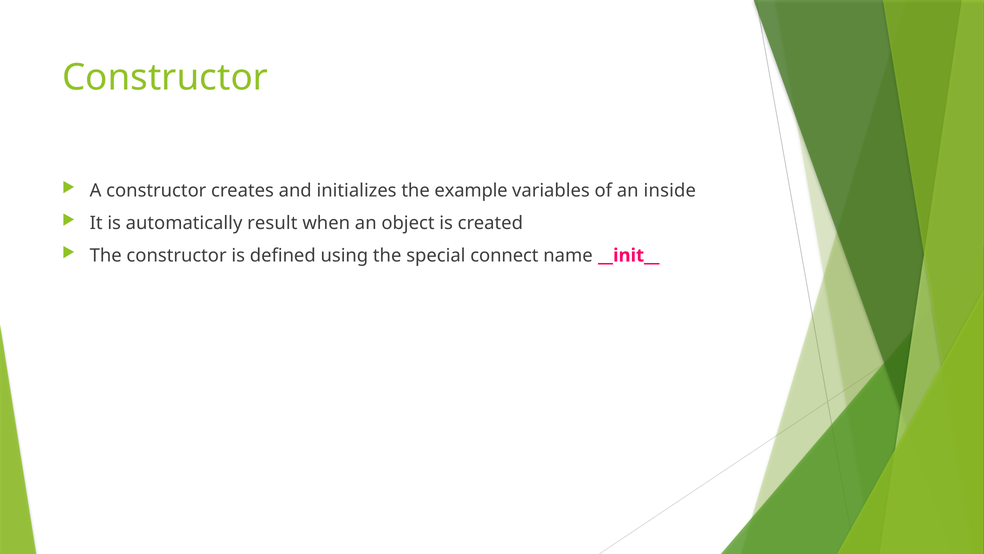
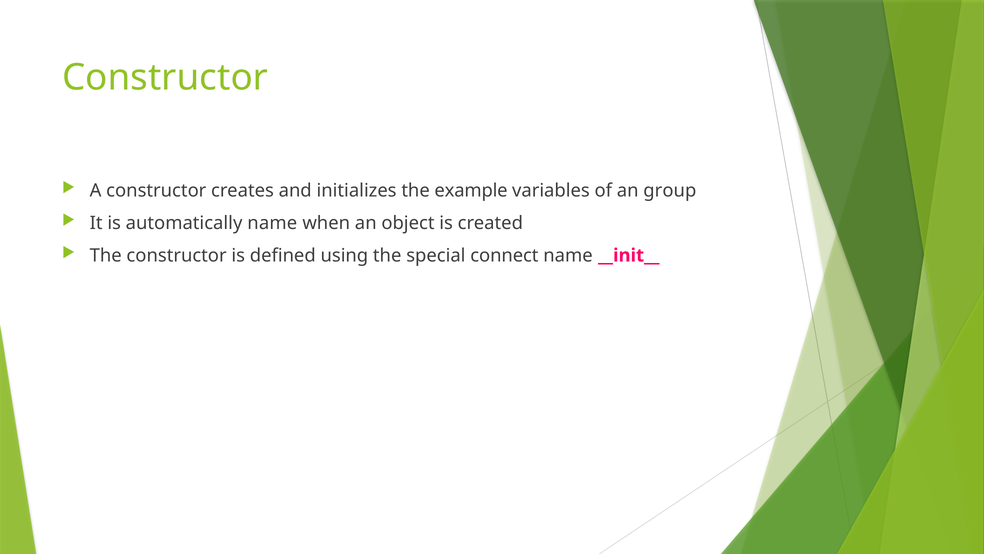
inside: inside -> group (670, 190)
automatically result: result -> name (272, 223)
